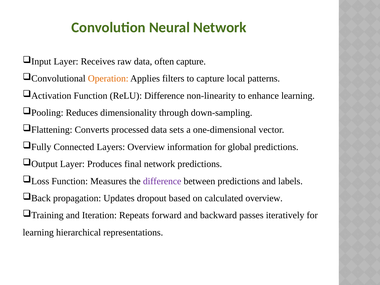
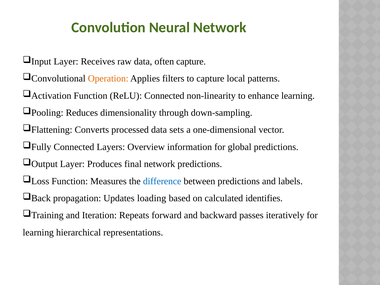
ReLU Difference: Difference -> Connected (164, 96)
difference colour: purple -> blue (162, 181)
dropout: dropout -> loading (152, 198)
calculated overview: overview -> identifies (264, 198)
